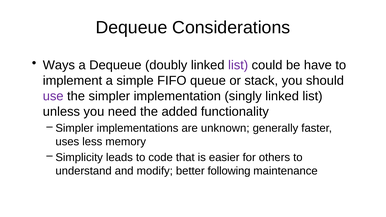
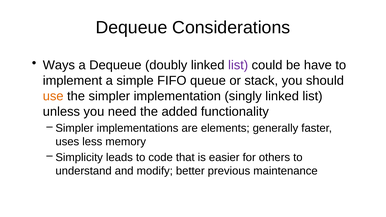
use colour: purple -> orange (53, 96)
unknown: unknown -> elements (225, 128)
following: following -> previous (229, 171)
